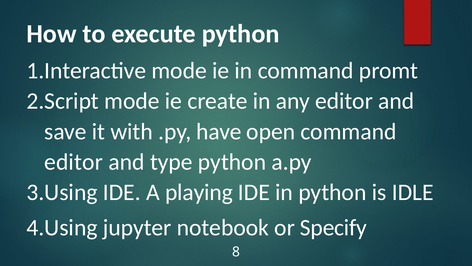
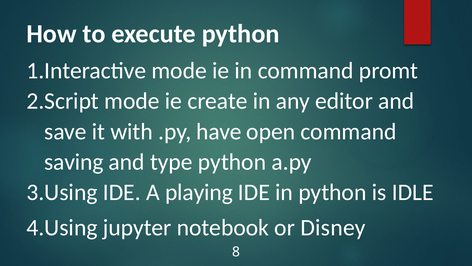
editor: editor -> saving (74, 162)
Specify: Specify -> Disney (333, 227)
